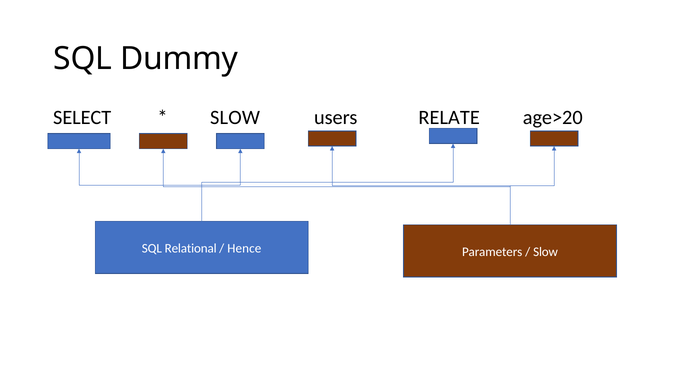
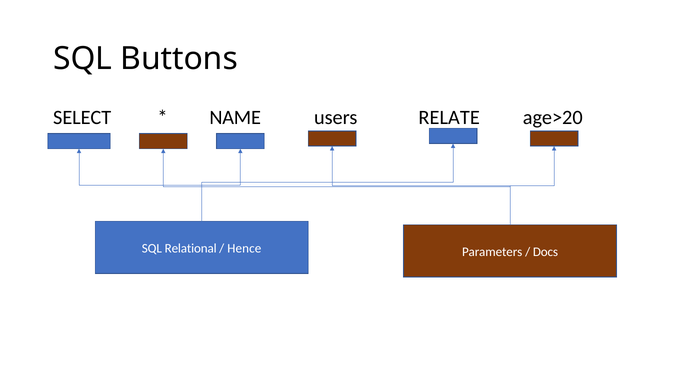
Dummy: Dummy -> Buttons (179, 58)
SLOW: SLOW -> NAME (235, 118)
Slow: Slow -> Docs (546, 252)
